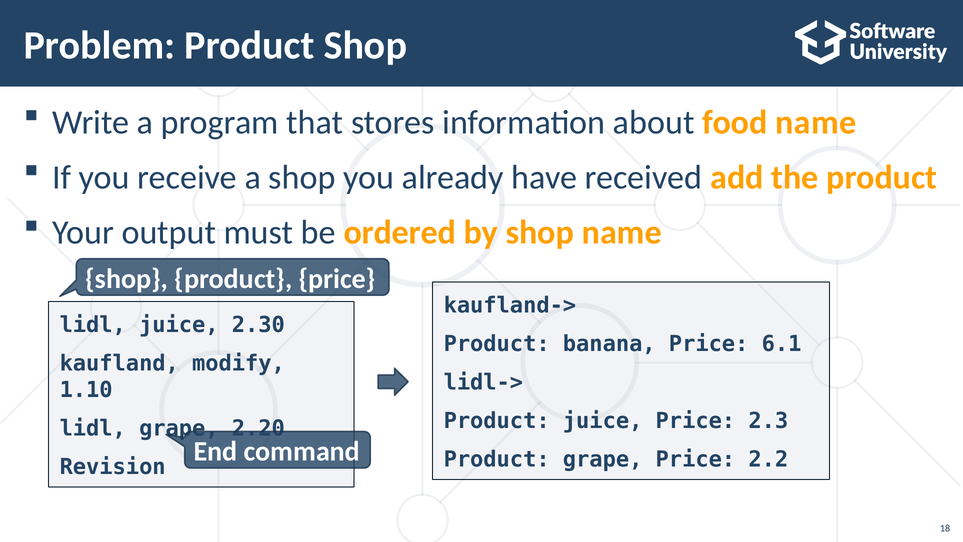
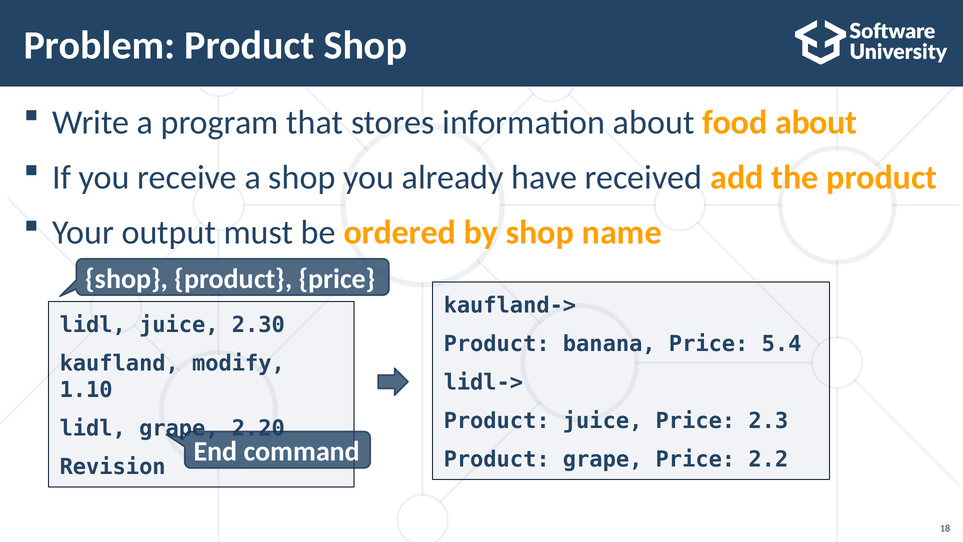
food name: name -> about (816, 122)
6.1: 6.1 -> 5.4 (782, 344)
